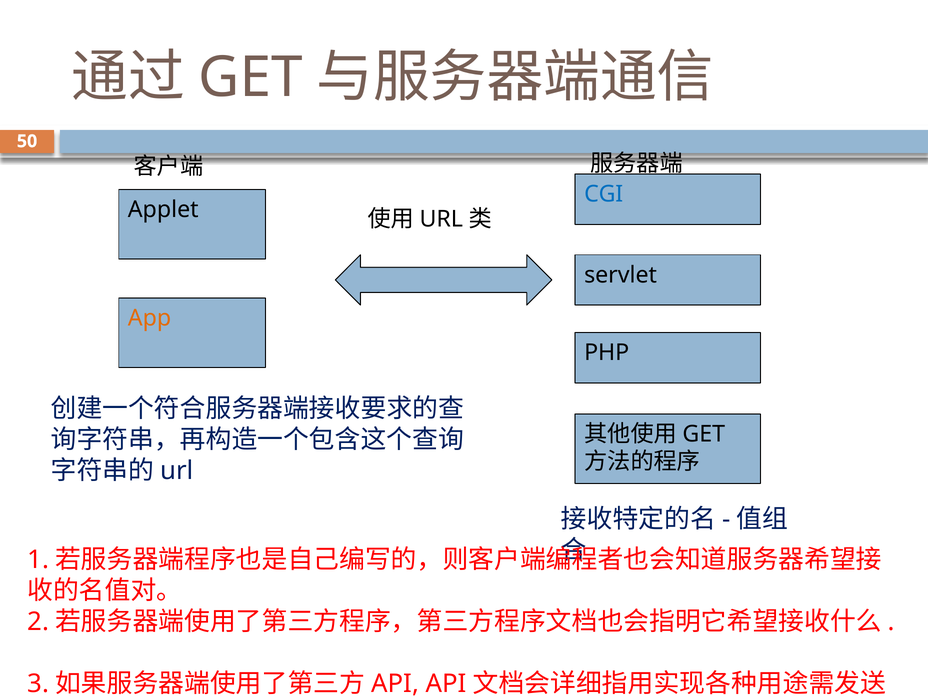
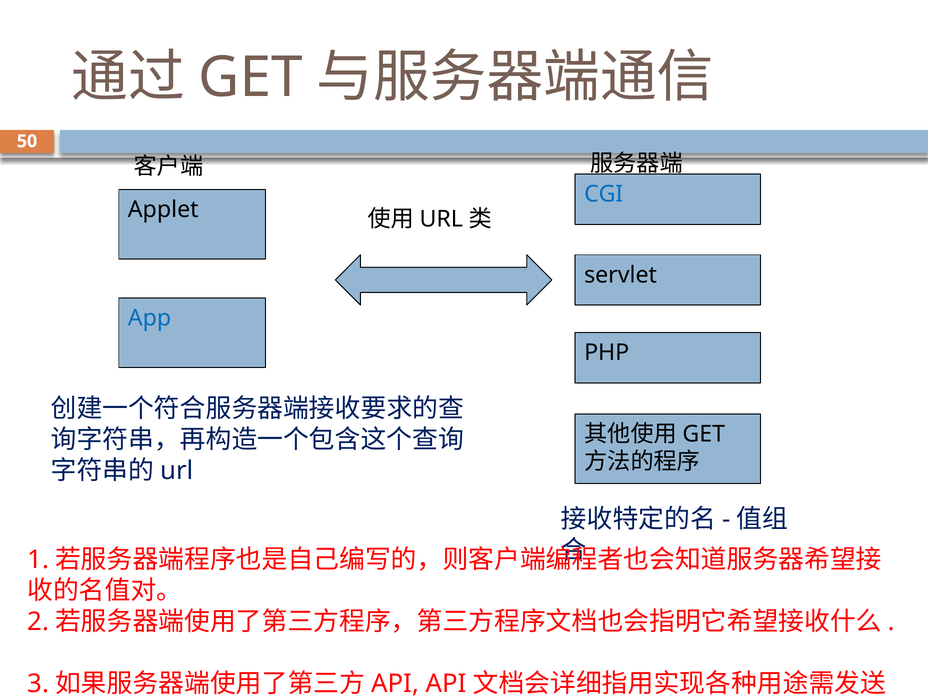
App colour: orange -> blue (150, 318)
